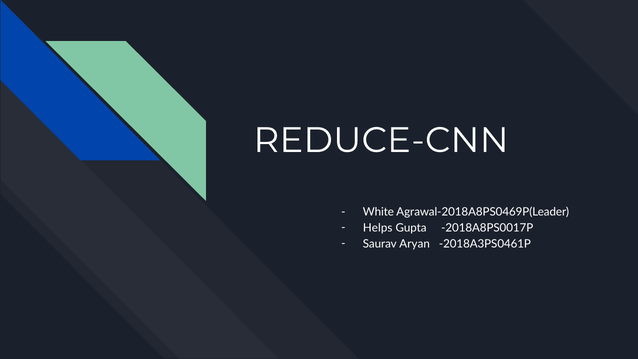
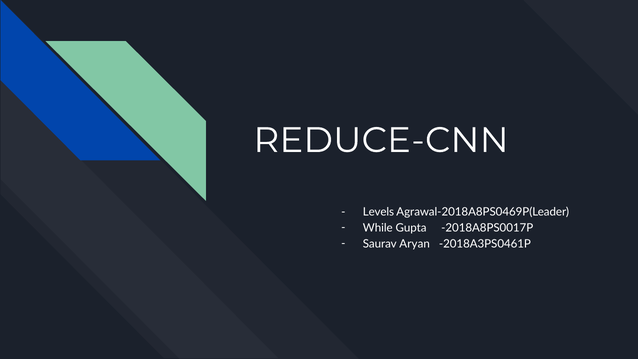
White: White -> Levels (378, 212)
Helps: Helps -> While (378, 228)
